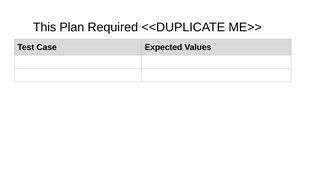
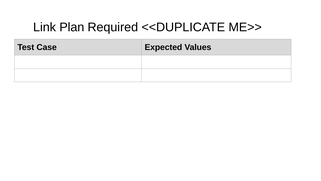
This: This -> Link (45, 27)
